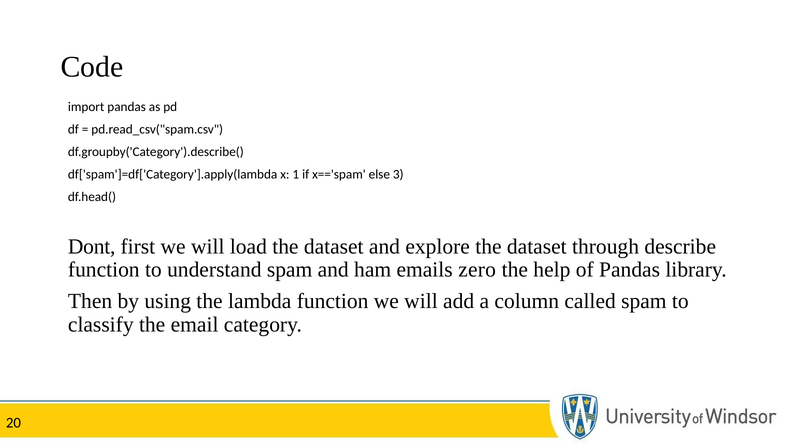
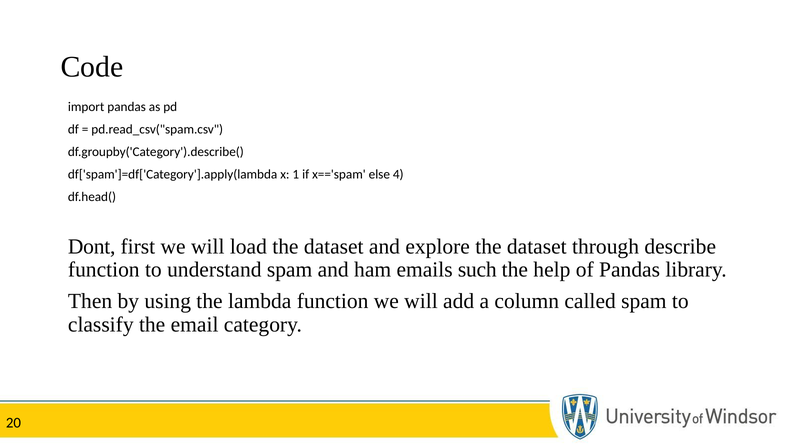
3: 3 -> 4 (398, 174)
zero: zero -> such (477, 270)
